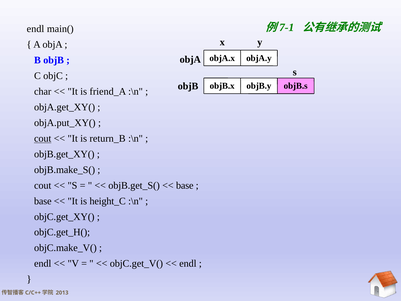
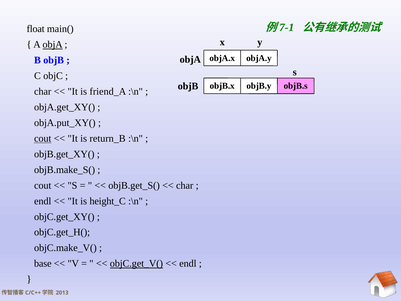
endl: endl -> float (36, 29)
objA underline: none -> present (53, 45)
base: base -> char (185, 185)
base: base -> endl (43, 201)
endl: endl -> base (43, 263)
objC.get_V( underline: none -> present (136, 263)
